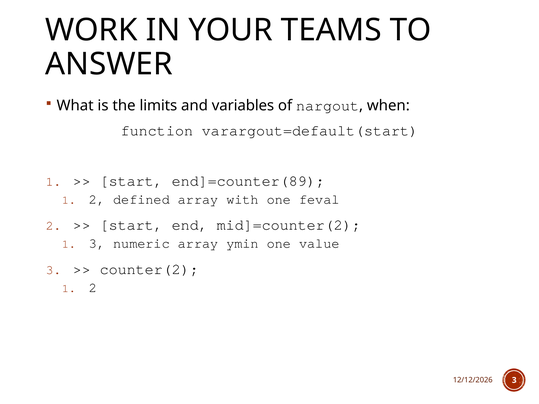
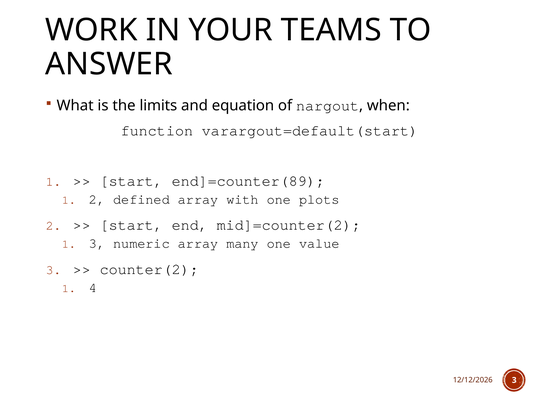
variables: variables -> equation (243, 106)
feval: feval -> plots (319, 199)
ymin: ymin -> many (243, 244)
2: 2 -> 4 (93, 288)
